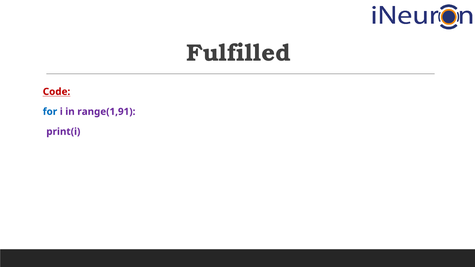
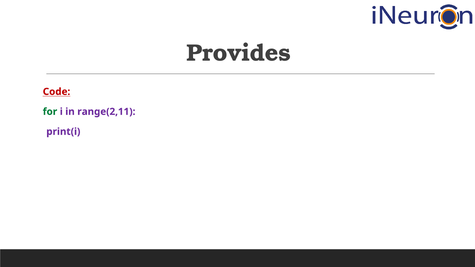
Fulfilled: Fulfilled -> Provides (239, 53)
for colour: blue -> green (50, 112)
range(1,91: range(1,91 -> range(2,11 (106, 112)
